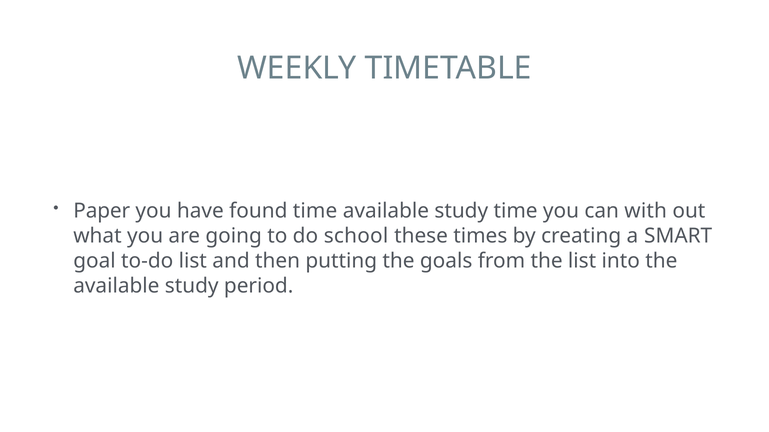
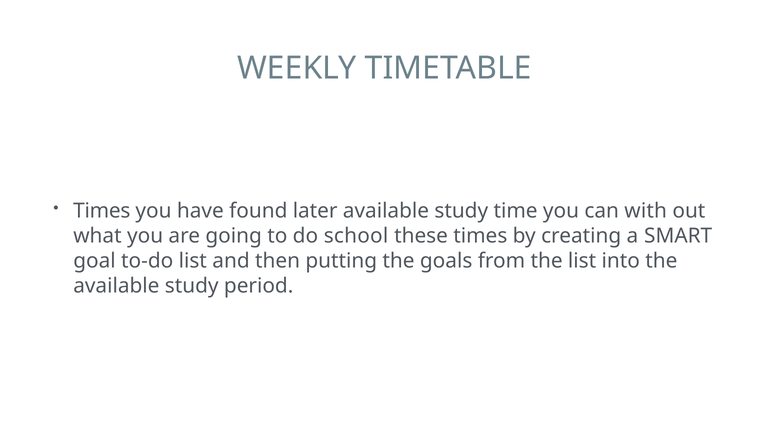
Paper: Paper -> Times (102, 211)
found time: time -> later (315, 211)
